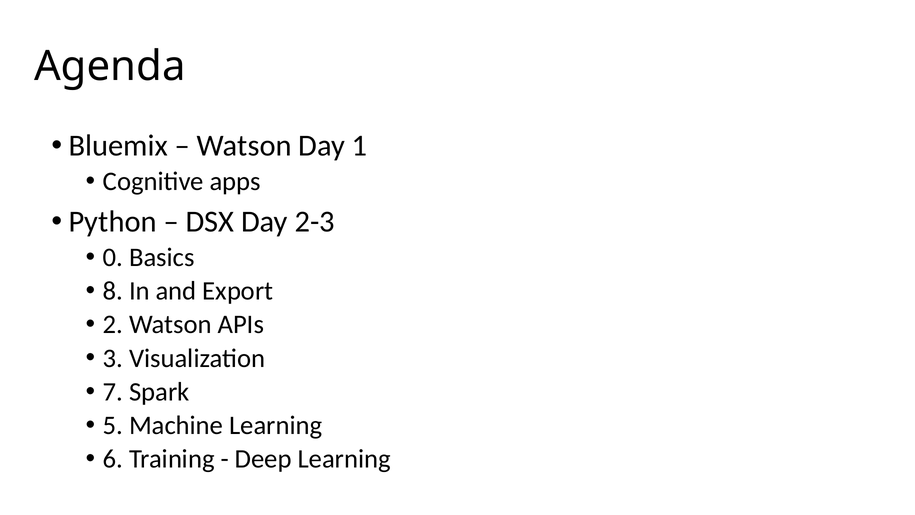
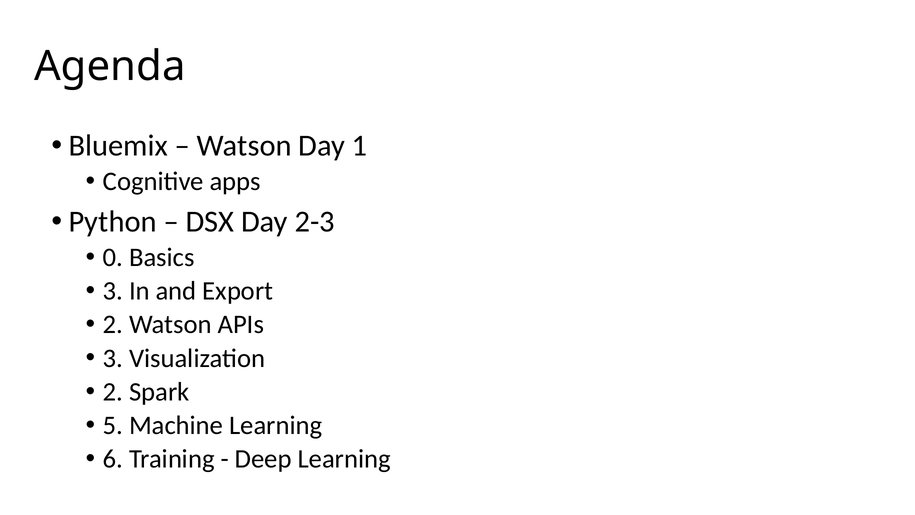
8: 8 -> 3 (113, 291)
7: 7 -> 2 (113, 392)
